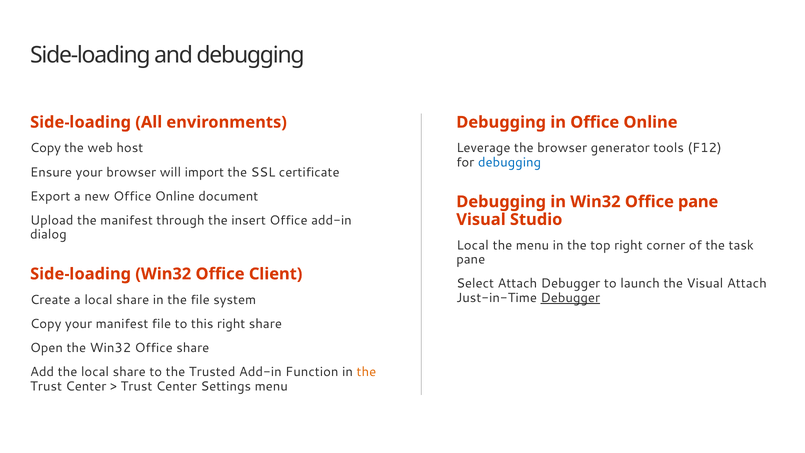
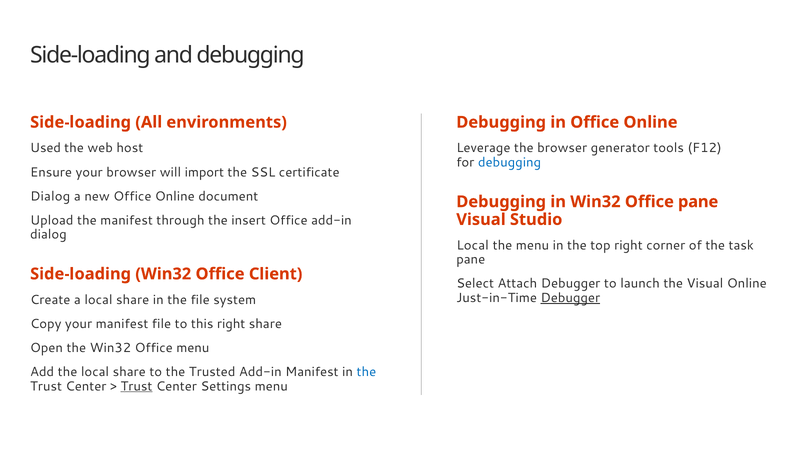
Copy: Copy -> Used (45, 148)
Export: Export -> Dialog (50, 196)
Visual Attach: Attach -> Online (747, 283)
Office share: share -> menu (193, 348)
Add-in Function: Function -> Manifest (312, 372)
the colour: orange -> blue (366, 372)
Trust underline: none -> present (136, 386)
